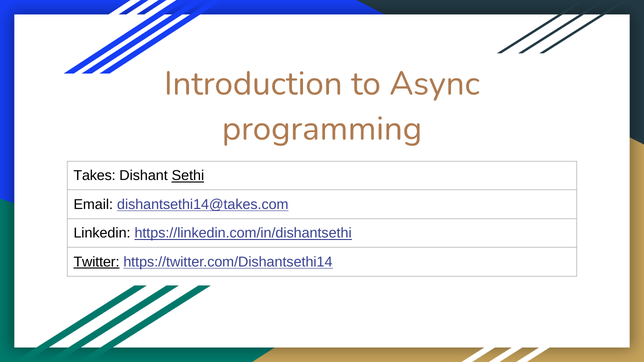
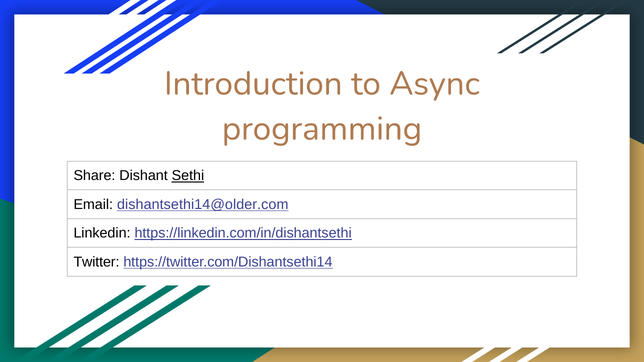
Takes: Takes -> Share (94, 176)
dishantsethi14@takes.com: dishantsethi14@takes.com -> dishantsethi14@older.com (203, 205)
Twitter underline: present -> none (96, 262)
